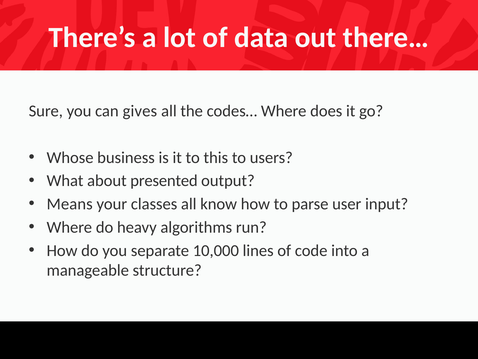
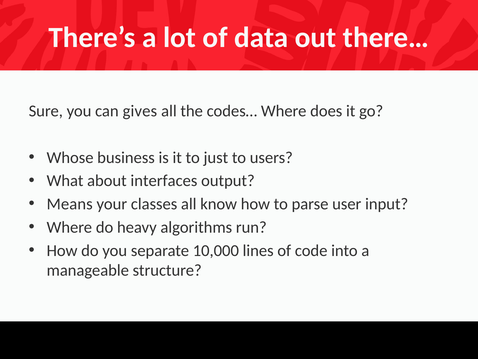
this: this -> just (216, 157)
presented: presented -> interfaces (164, 181)
